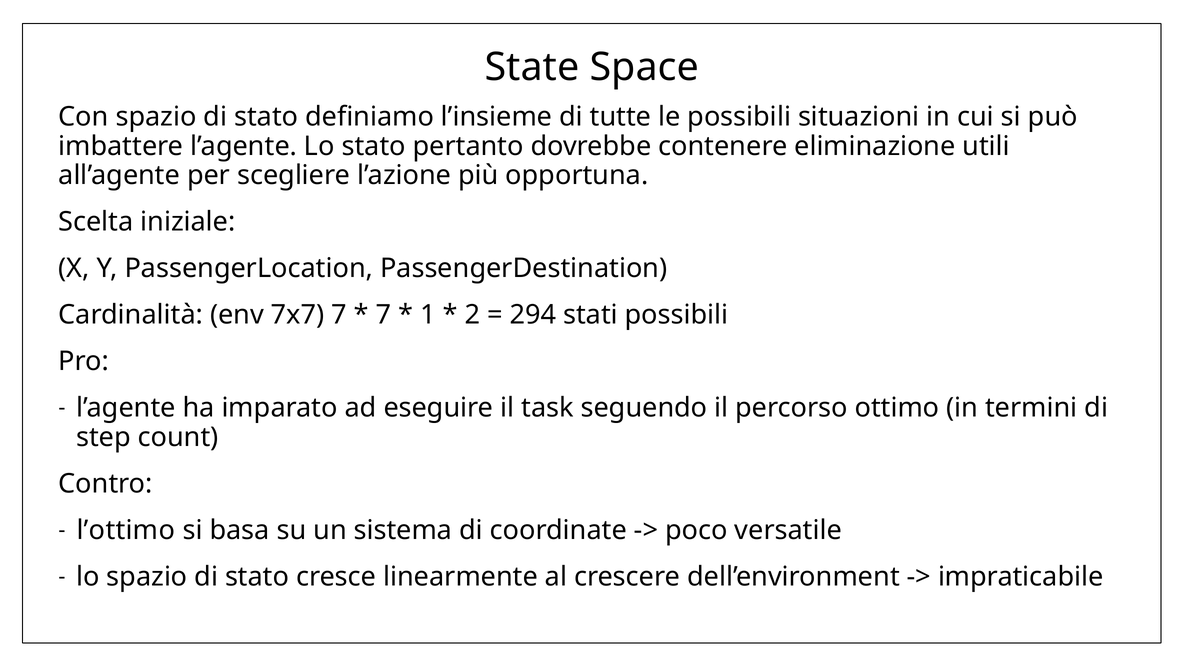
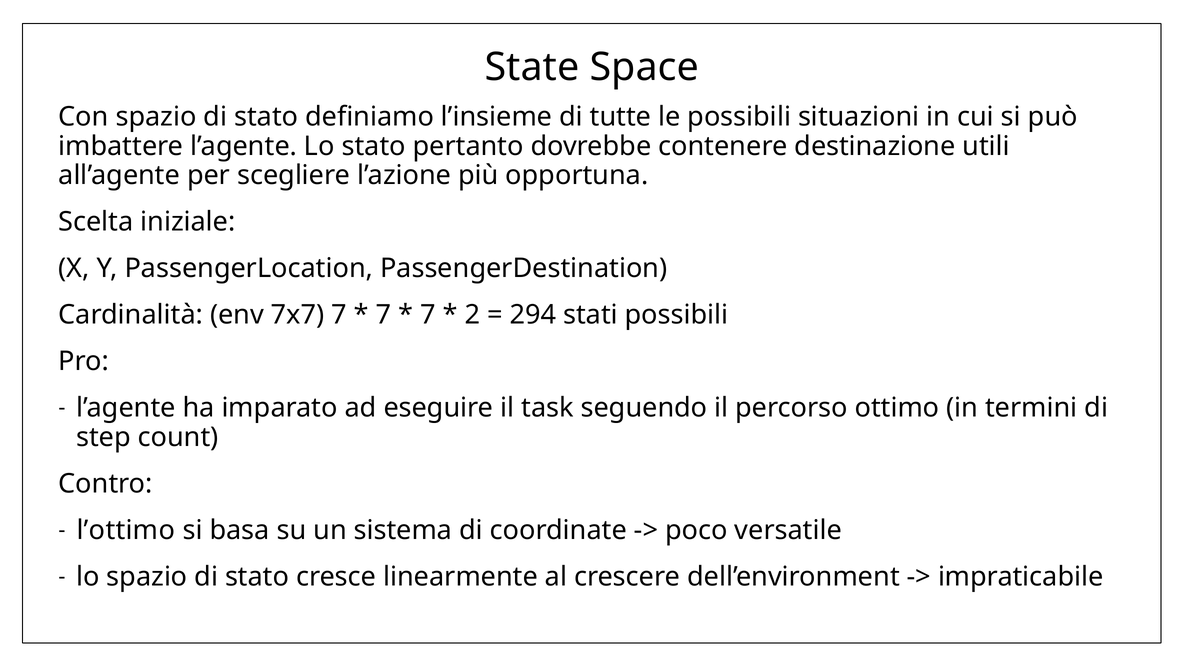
eliminazione: eliminazione -> destinazione (875, 146)
1: 1 -> 7 (428, 315)
